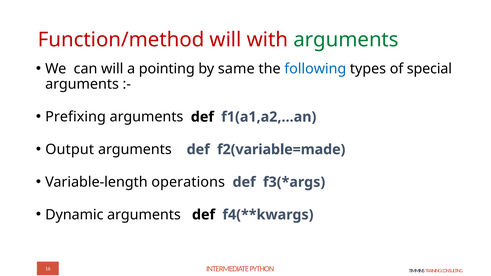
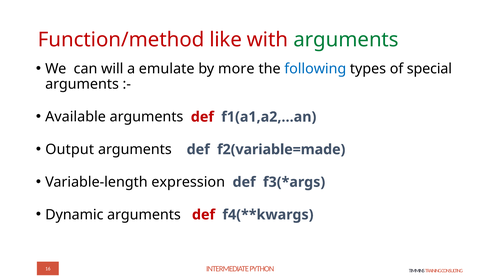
Function/method will: will -> like (226, 40)
pointing: pointing -> emulate (167, 69)
same: same -> more (236, 69)
Prefixing: Prefixing -> Available (76, 117)
def colour: black -> red (202, 117)
operations: operations -> expression (188, 182)
def colour: black -> red (204, 215)
